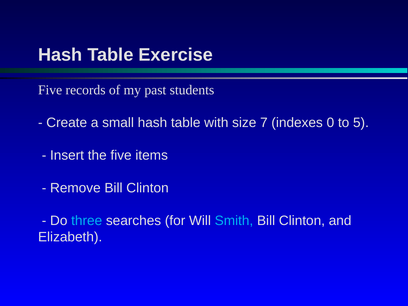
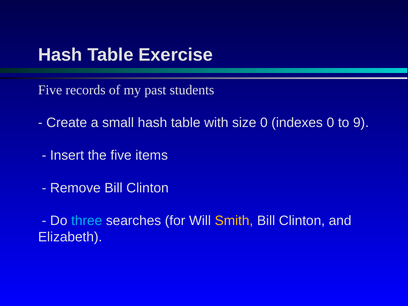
size 7: 7 -> 0 (264, 123)
5: 5 -> 9 (361, 123)
Smith colour: light blue -> yellow (234, 221)
